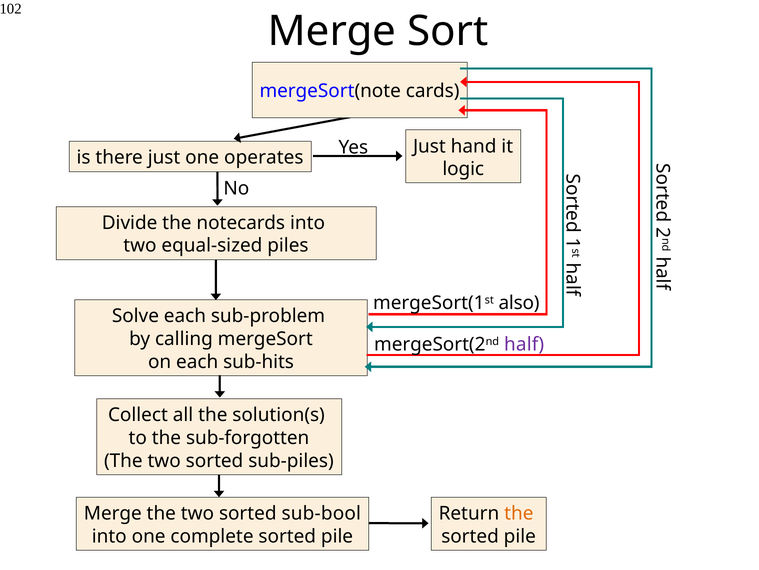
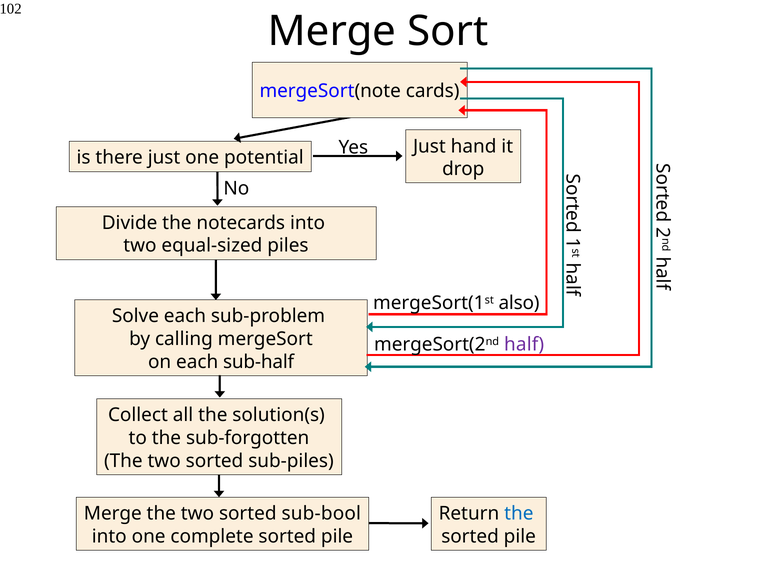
operates: operates -> potential (264, 157)
logic: logic -> drop (463, 169)
sub-hits: sub-hits -> sub-half (259, 361)
the colour: orange -> blue (519, 513)
